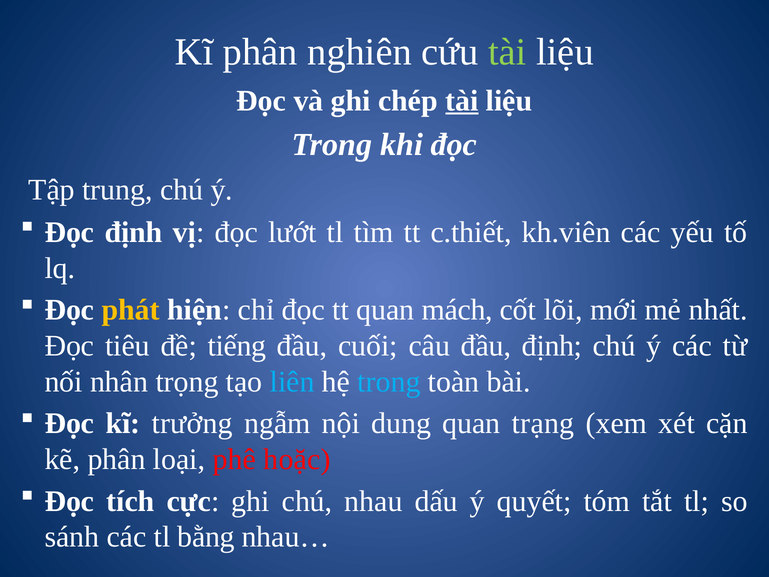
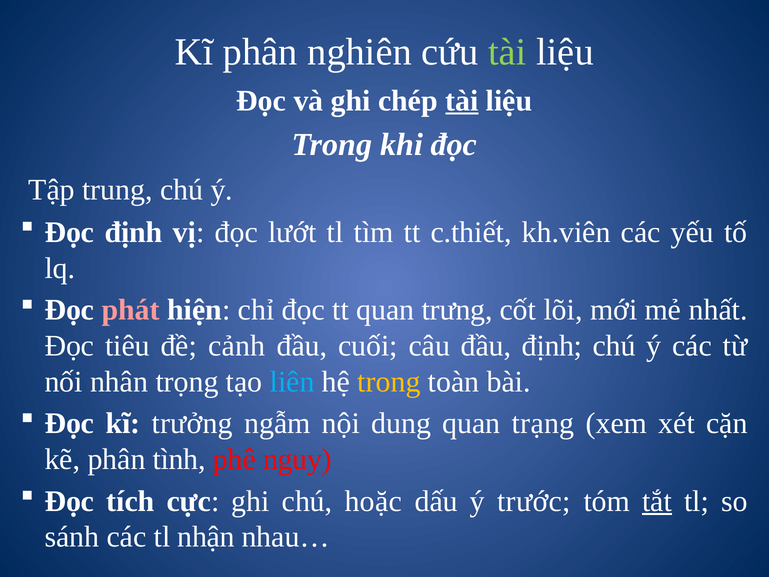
phát colour: yellow -> pink (131, 310)
mách: mách -> trưng (457, 310)
tiếng: tiếng -> cảnh (237, 346)
trong colour: light blue -> yellow (389, 382)
loại: loại -> tình (179, 459)
hoặc: hoặc -> nguy (297, 459)
nhau: nhau -> hoặc (373, 501)
quyết: quyết -> trước (534, 501)
tắt underline: none -> present (657, 501)
bằng: bằng -> nhận (206, 537)
